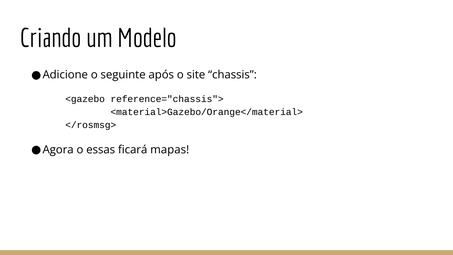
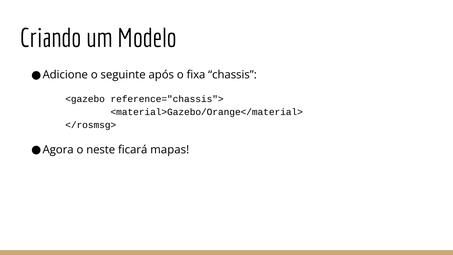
site: site -> fixa (196, 75)
essas: essas -> neste (101, 150)
